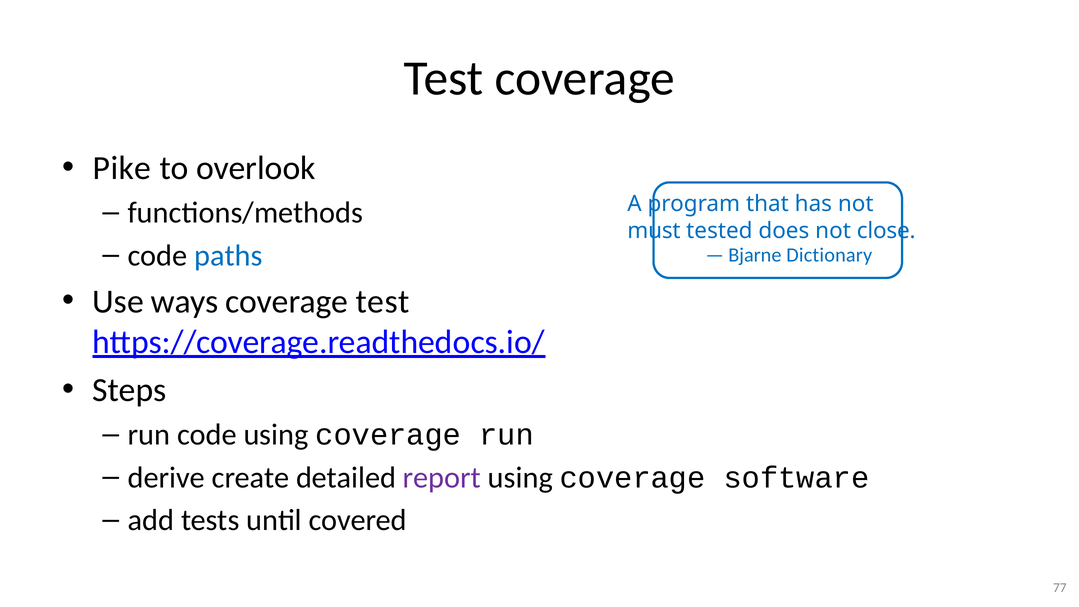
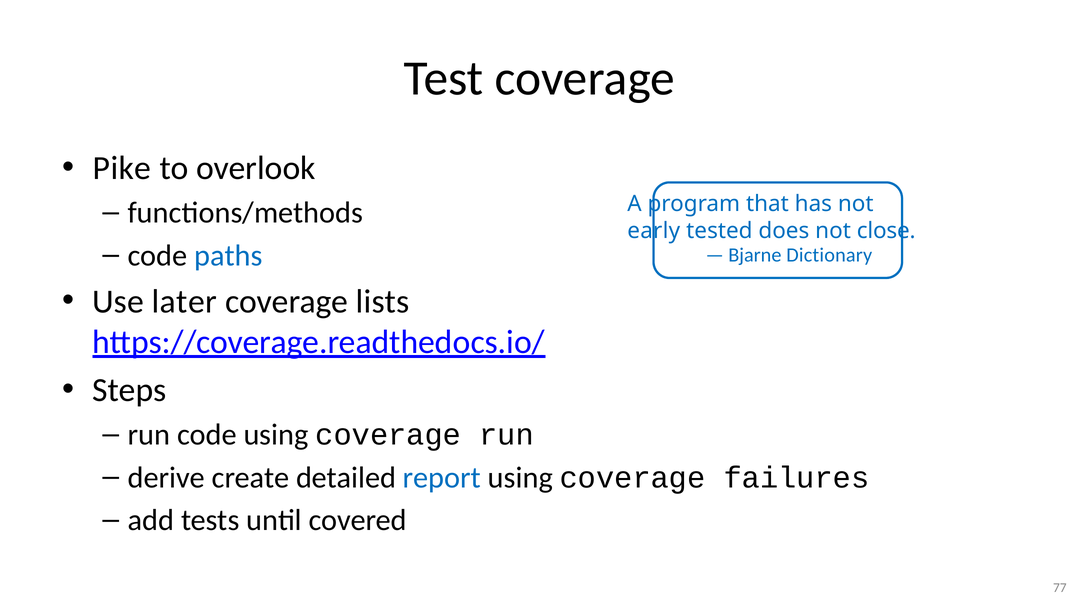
must: must -> early (654, 231)
ways: ways -> later (184, 301)
coverage test: test -> lists (383, 301)
report colour: purple -> blue (442, 478)
software: software -> failures (796, 478)
